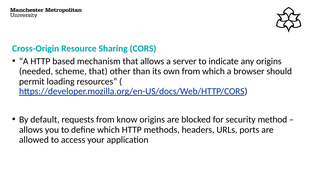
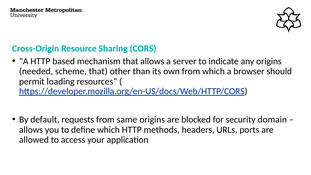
know: know -> same (127, 120)
method: method -> domain (272, 120)
